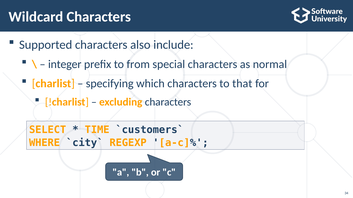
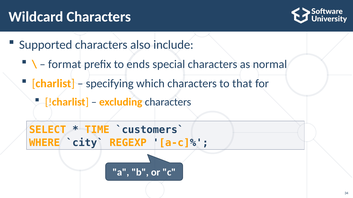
integer: integer -> format (65, 64)
from: from -> ends (138, 64)
